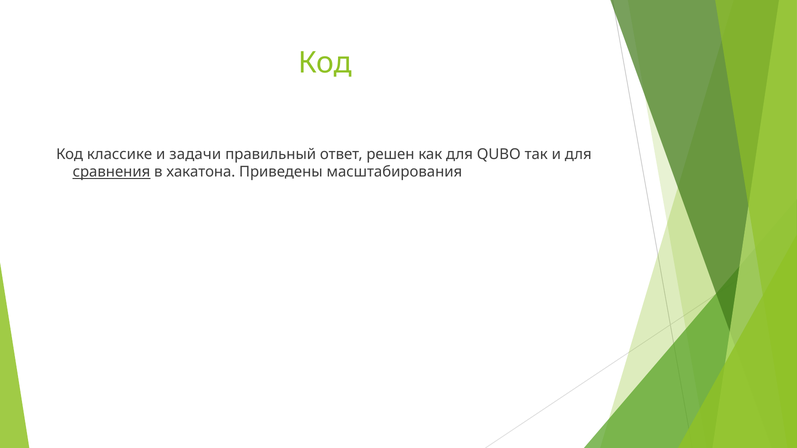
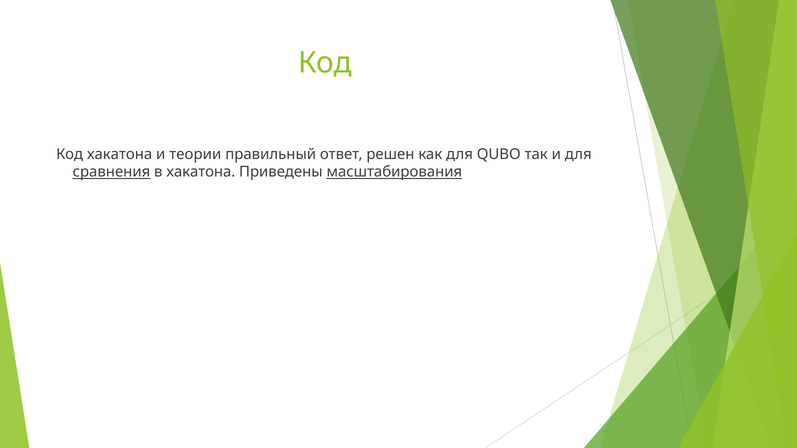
Код классике: классике -> хакатона (120, 154)
задачи: задачи -> теории (195, 154)
масштабирования underline: none -> present (394, 172)
